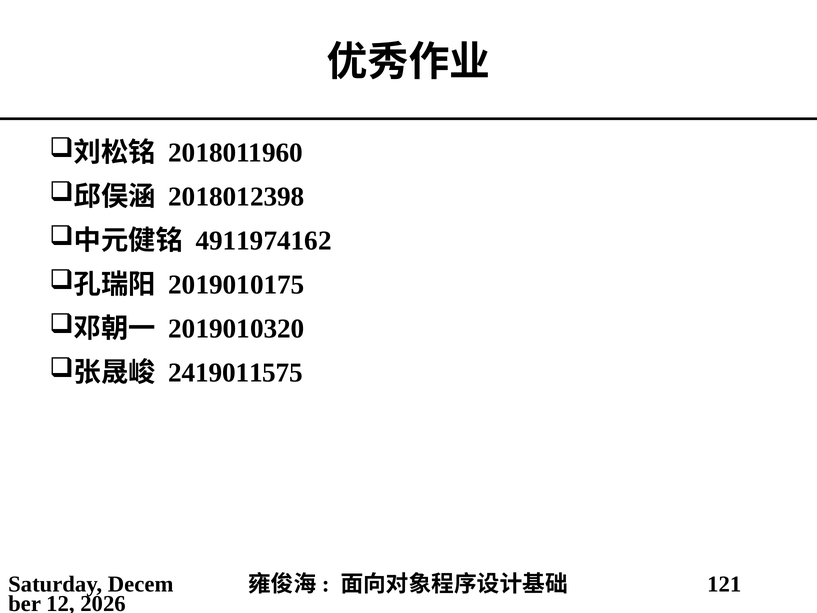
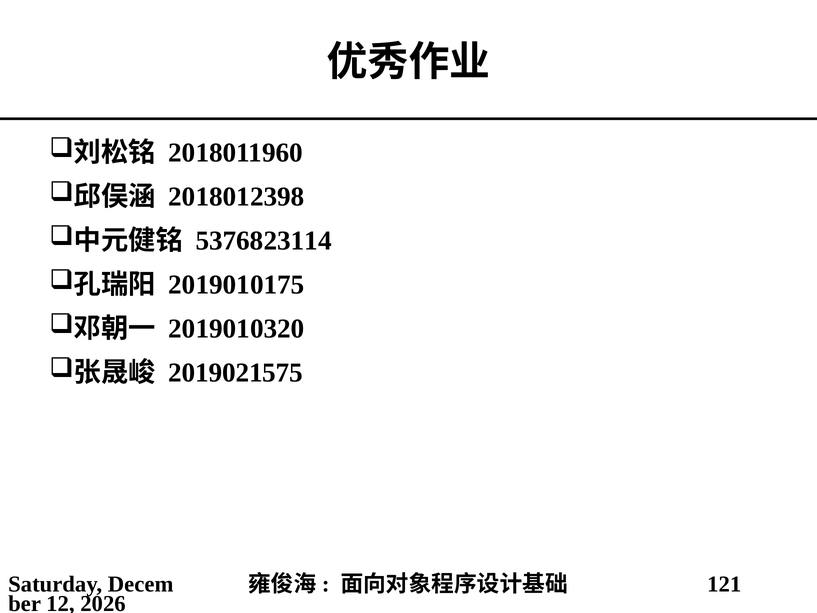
4911974162: 4911974162 -> 5376823114 (264, 241)
2419011575: 2419011575 -> 2019021575 (236, 373)
